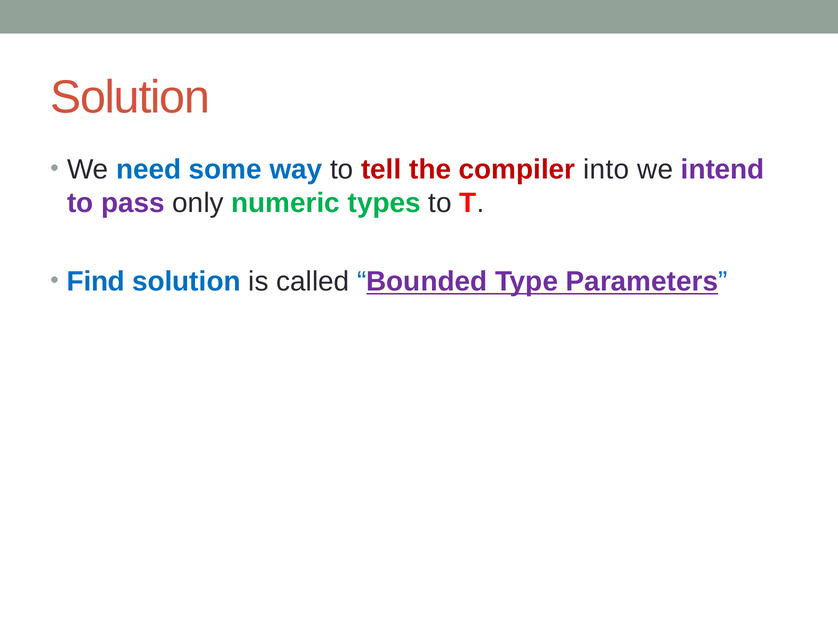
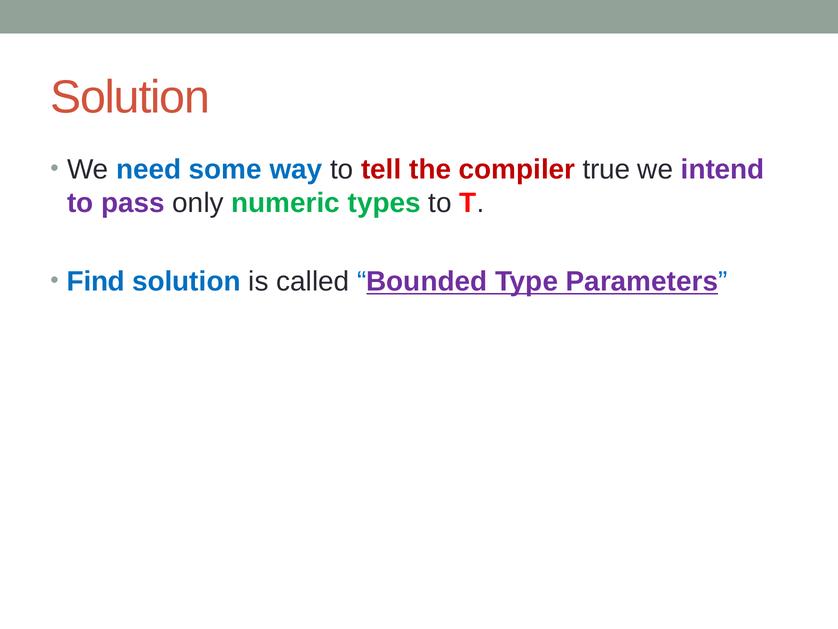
into: into -> true (607, 170)
